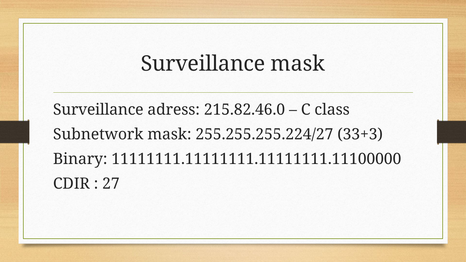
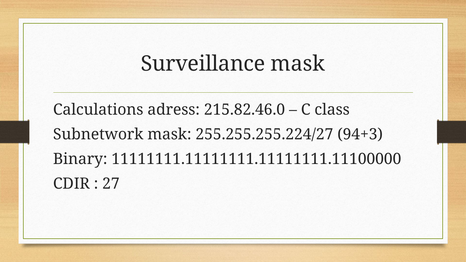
Surveillance: Surveillance -> Calculations (98, 110)
33+3: 33+3 -> 94+3 (360, 135)
